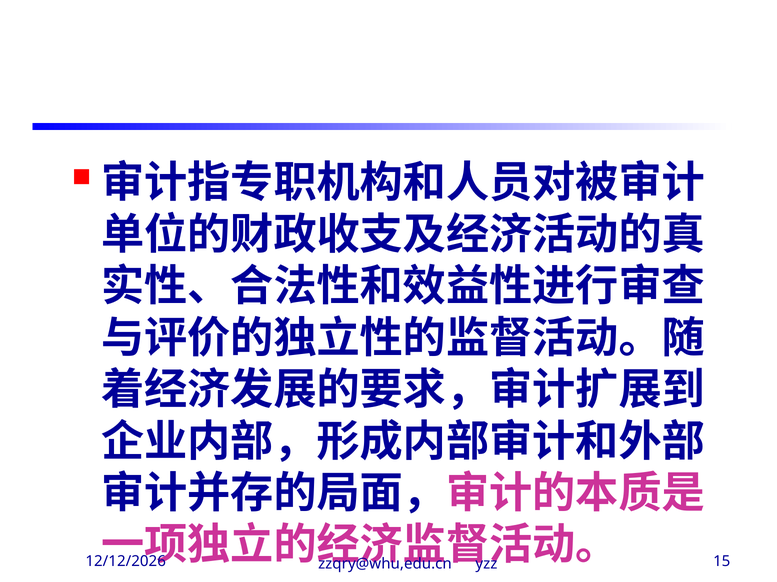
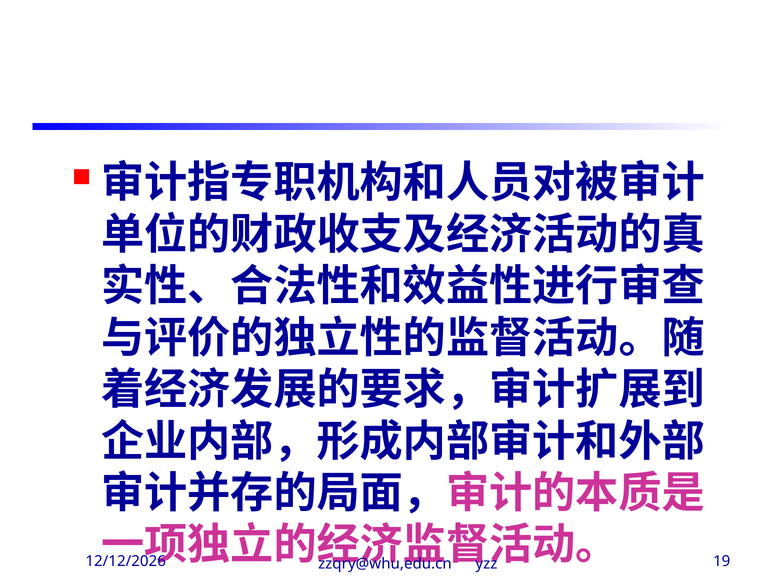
15: 15 -> 19 (722, 562)
